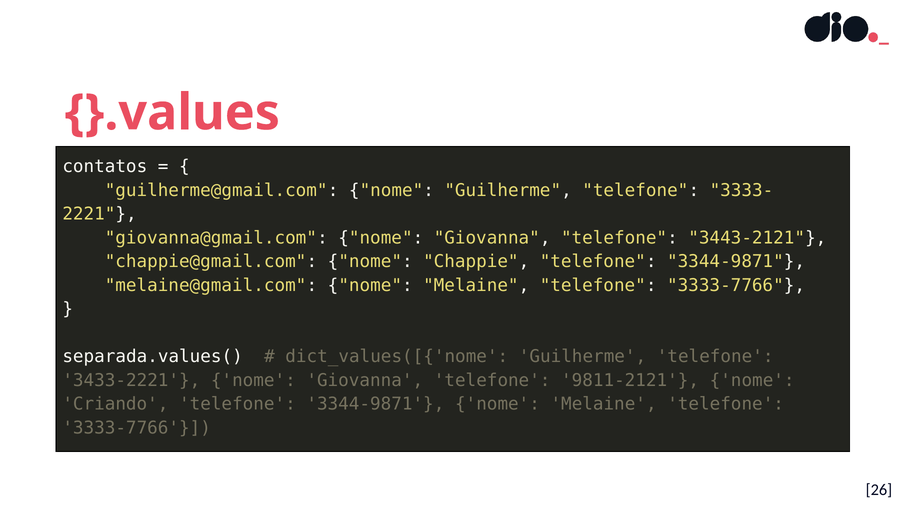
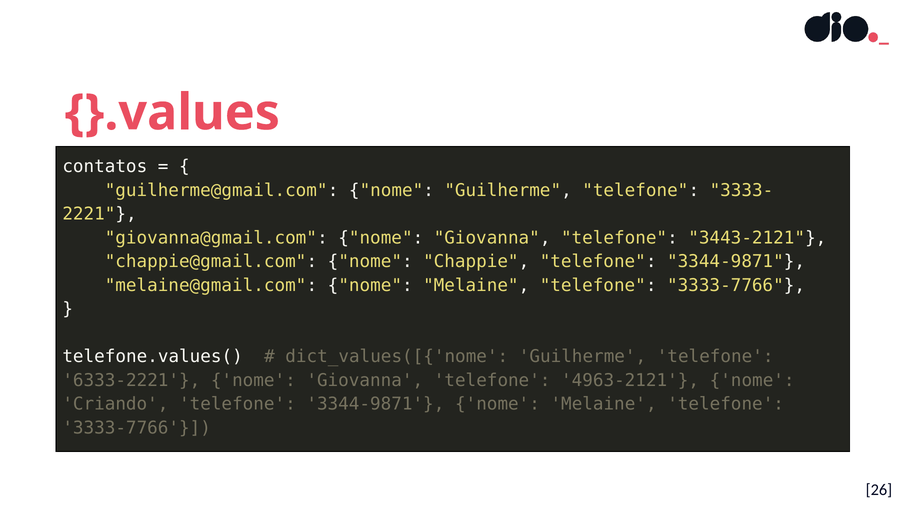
separada.values(: separada.values( -> telefone.values( (153, 357)
3433-2221: 3433-2221 -> 6333-2221 (131, 380)
9811-2121: 9811-2121 -> 4963-2121 (630, 380)
